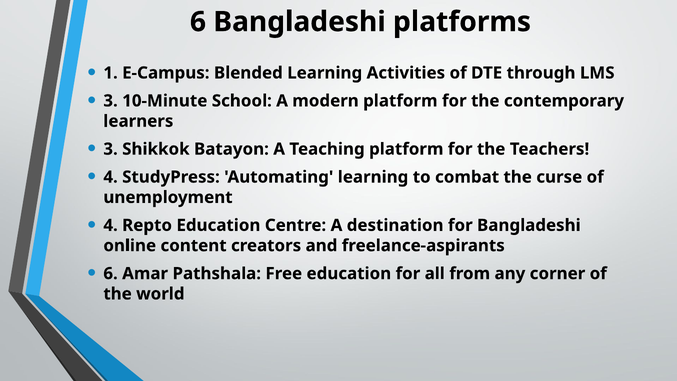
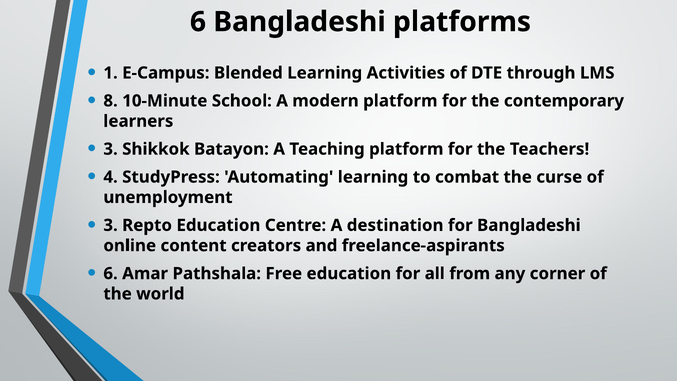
3: 3 -> 8 (111, 101)
4: 4 -> 3 (111, 225)
